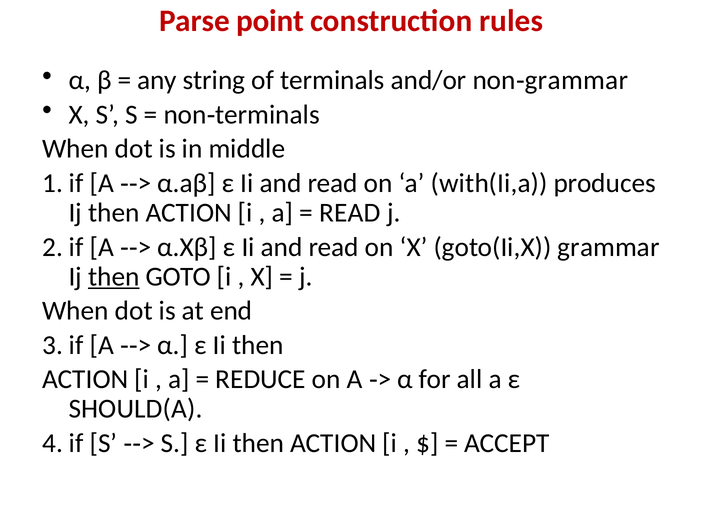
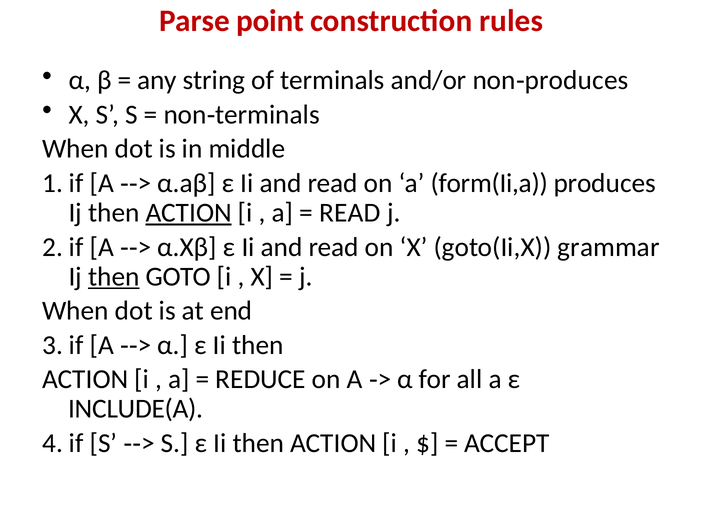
grammar: grammar -> produces (577, 80)
with(Ii,a: with(Ii,a -> form(Ii,a (489, 183)
ACTION underline: none -> present (189, 213)
SHOULD(A: SHOULD(A -> INCLUDE(A (136, 409)
